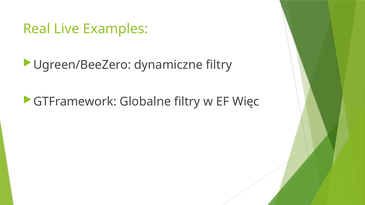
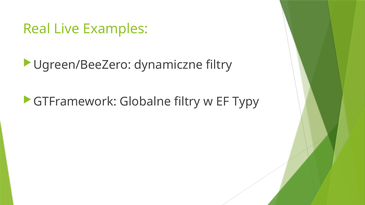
Więc: Więc -> Typy (246, 102)
